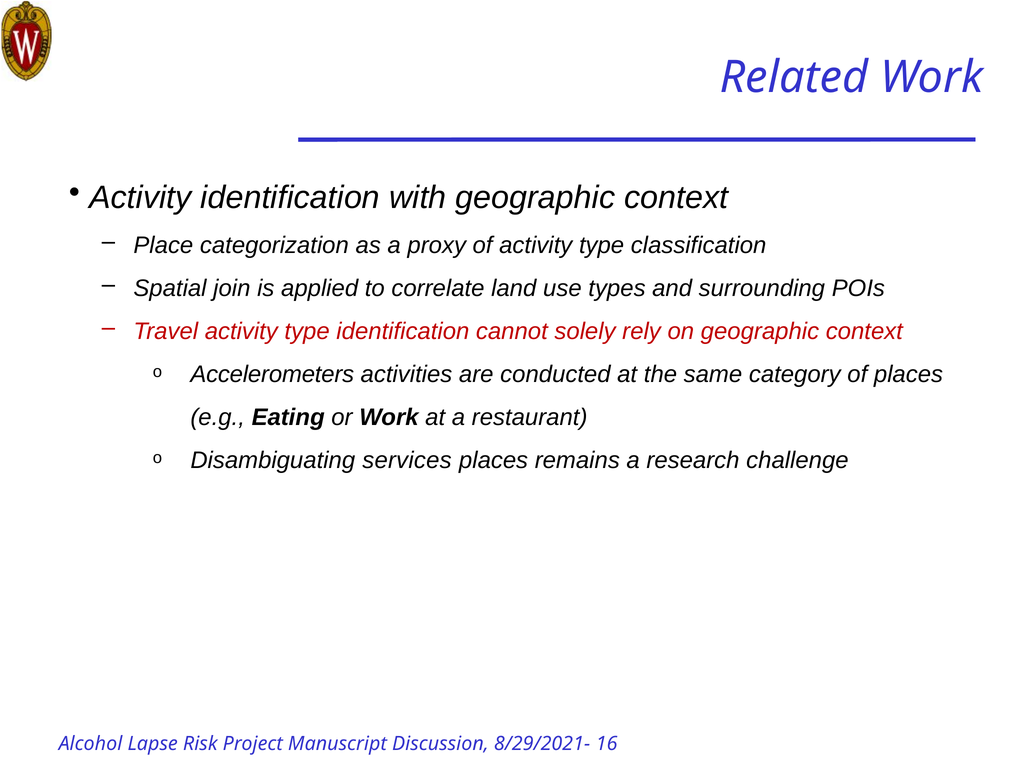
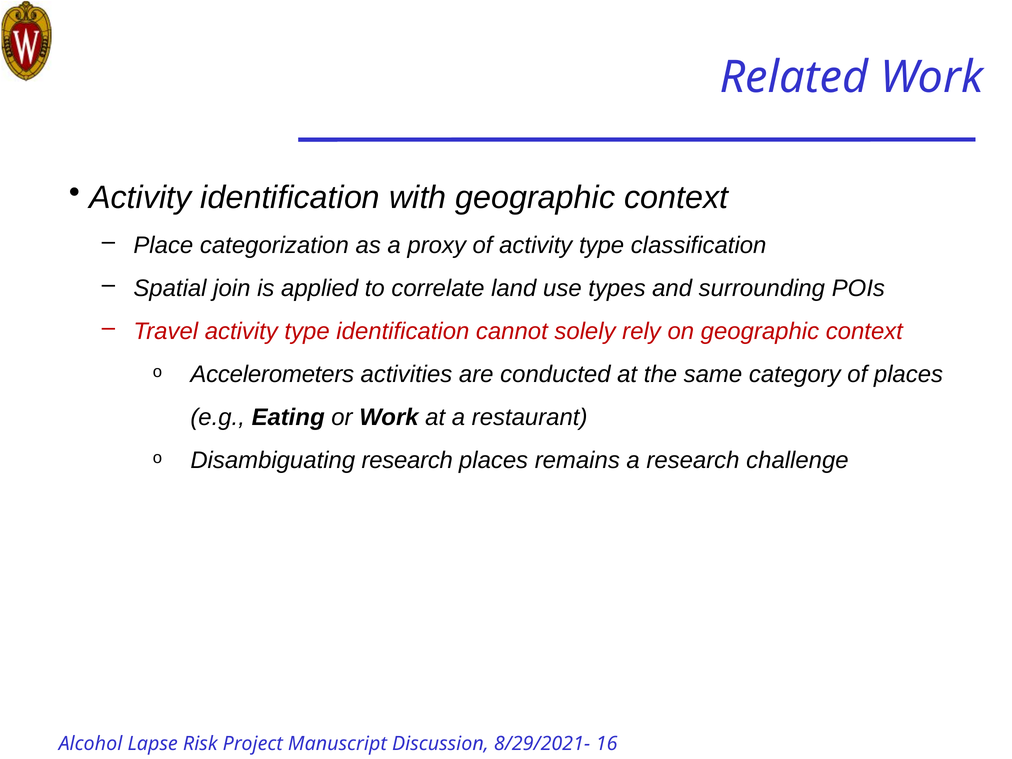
Disambiguating services: services -> research (407, 460)
